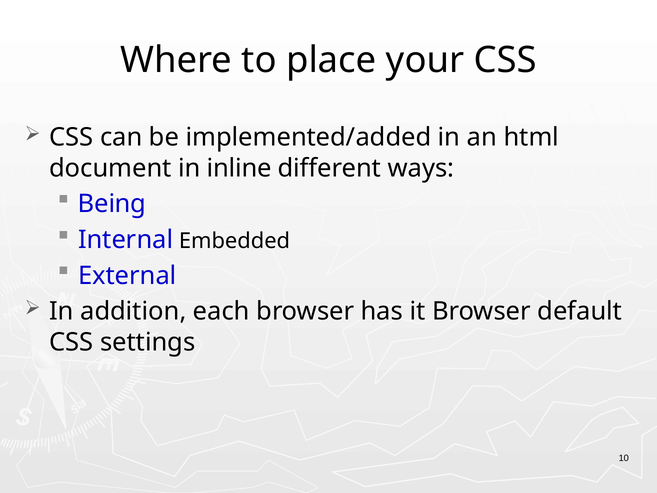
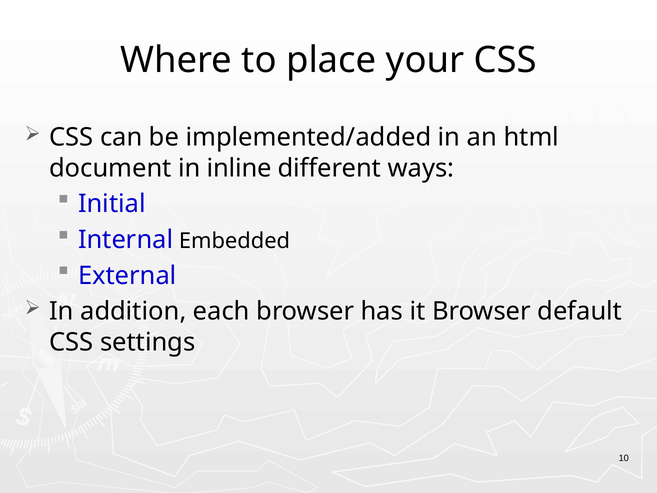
Being: Being -> Initial (112, 204)
